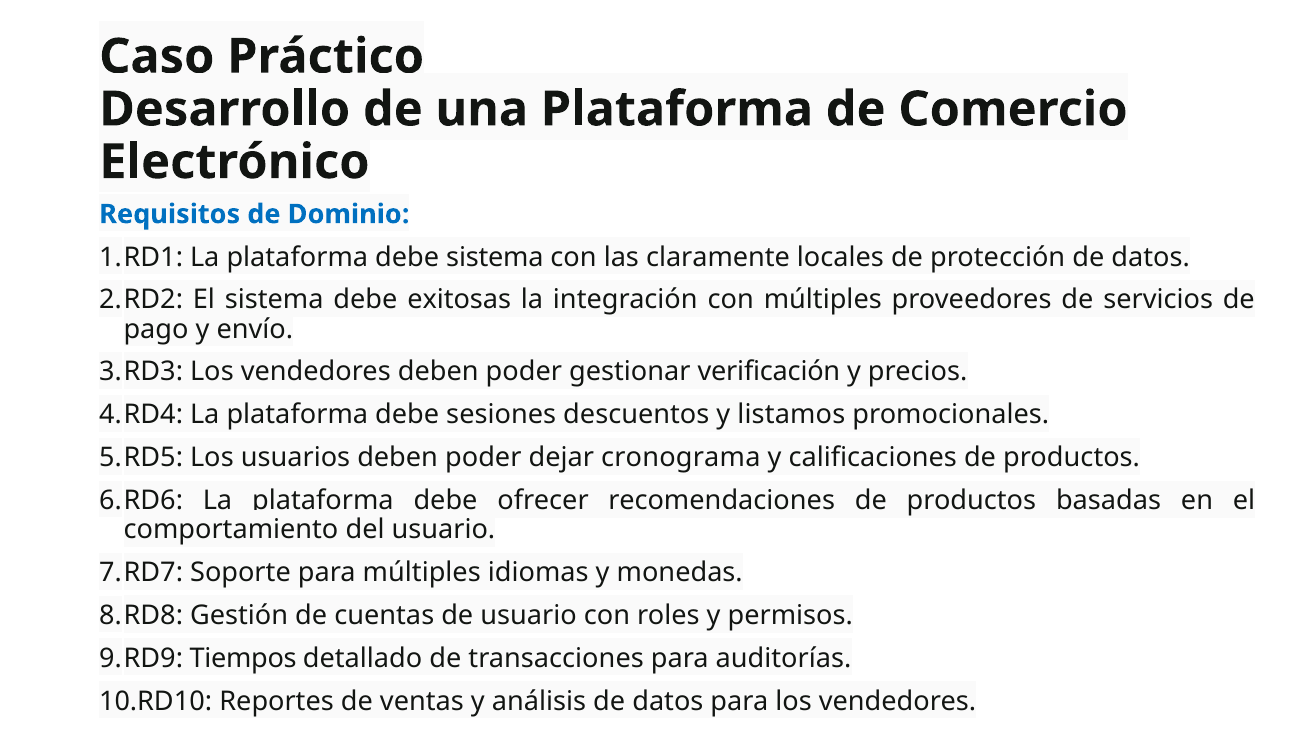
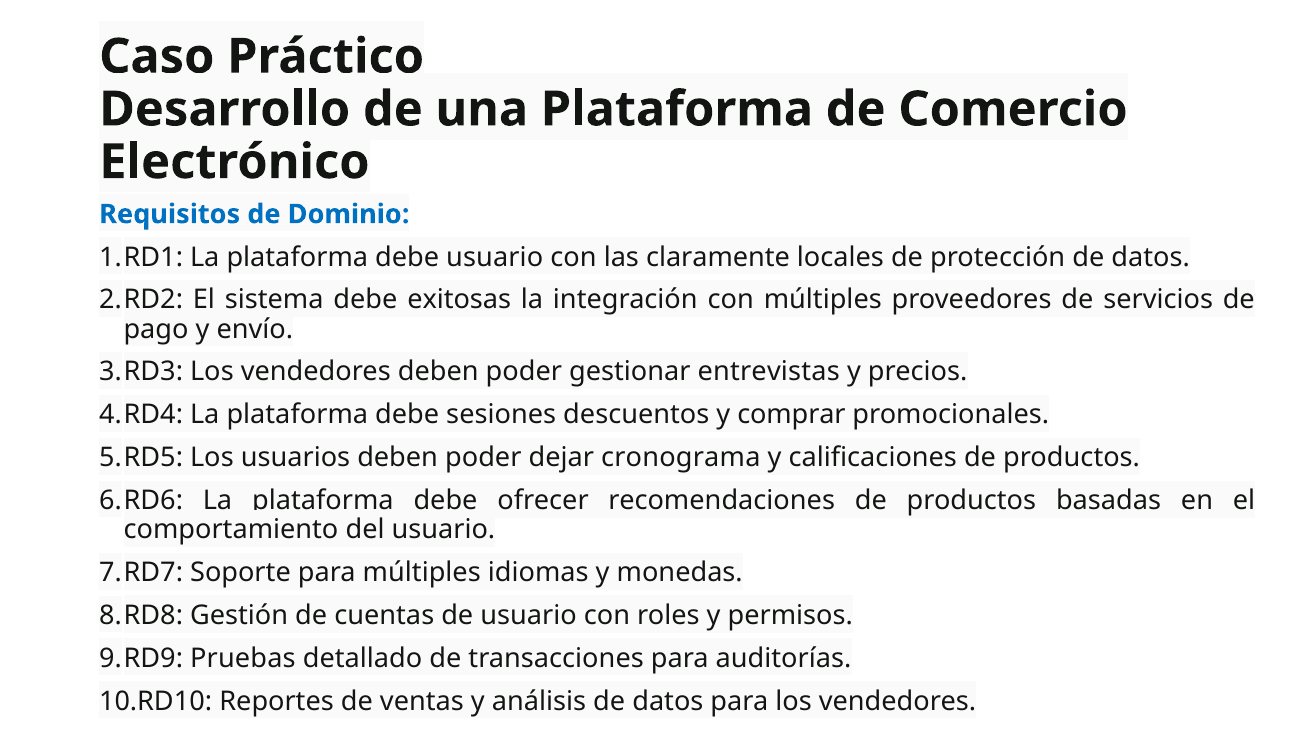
debe sistema: sistema -> usuario (495, 257)
verificación: verificación -> entrevistas (769, 372)
listamos: listamos -> comprar (791, 415)
Tiempos: Tiempos -> Pruebas (243, 658)
